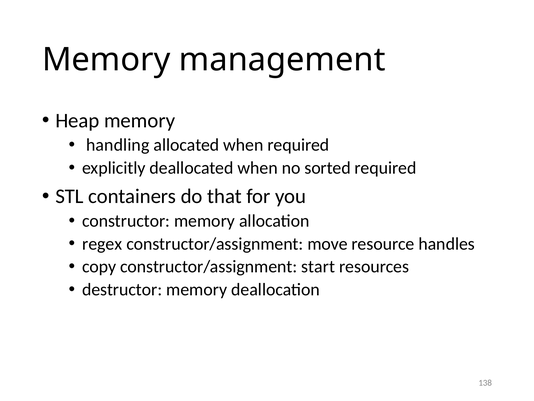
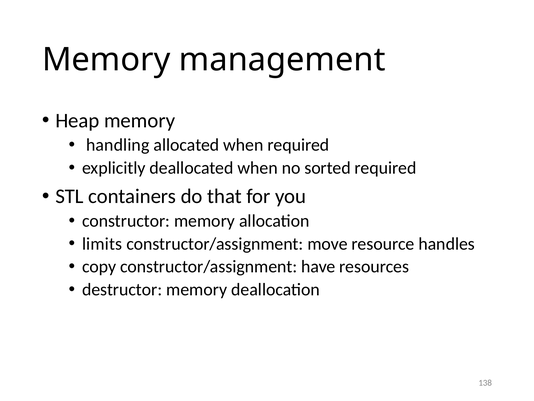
regex: regex -> limits (102, 244)
start: start -> have (318, 266)
